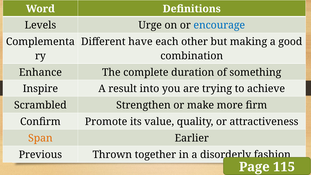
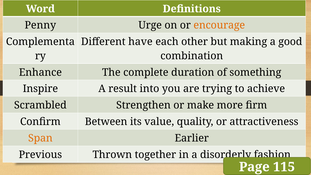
Levels: Levels -> Penny (40, 25)
encourage colour: blue -> orange (219, 25)
Promote: Promote -> Between (106, 122)
